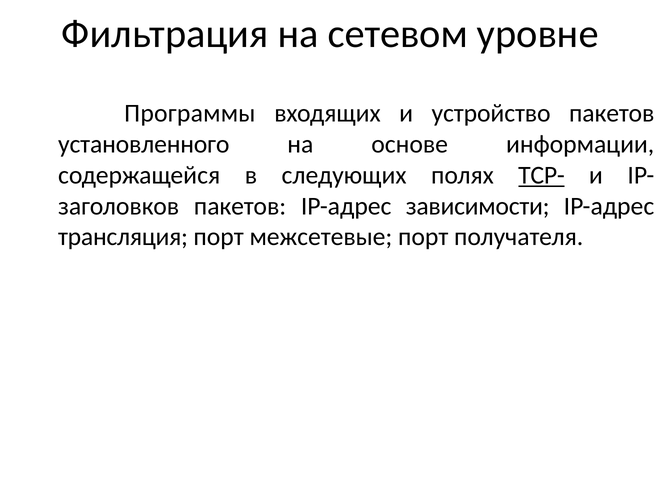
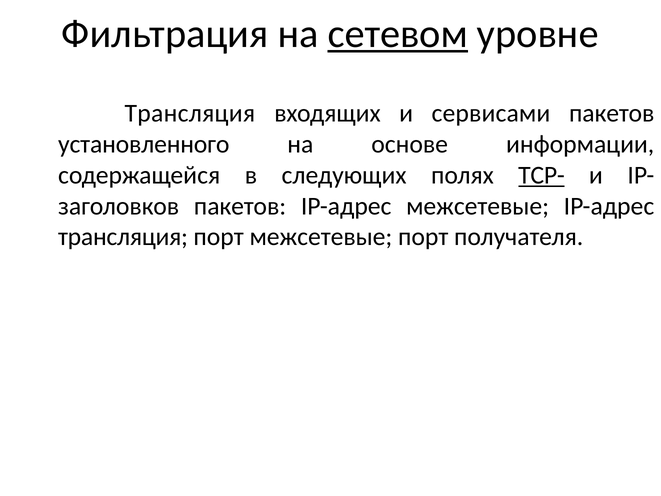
сетевом underline: none -> present (398, 34)
Программы: Программы -> Трансляция (190, 113)
устройство: устройство -> сервисами (491, 113)
IP-адрес зависимости: зависимости -> межсетевые (478, 206)
